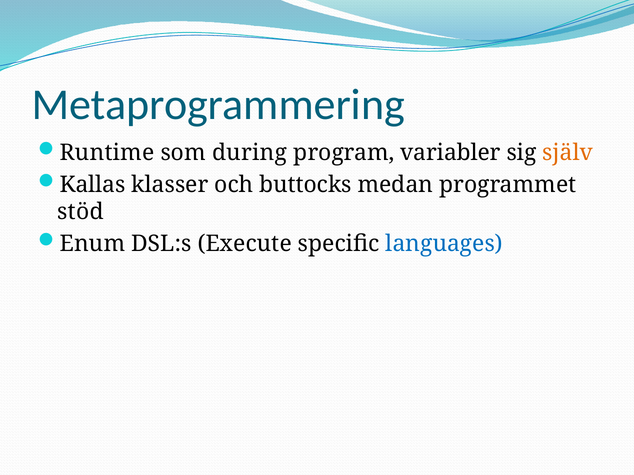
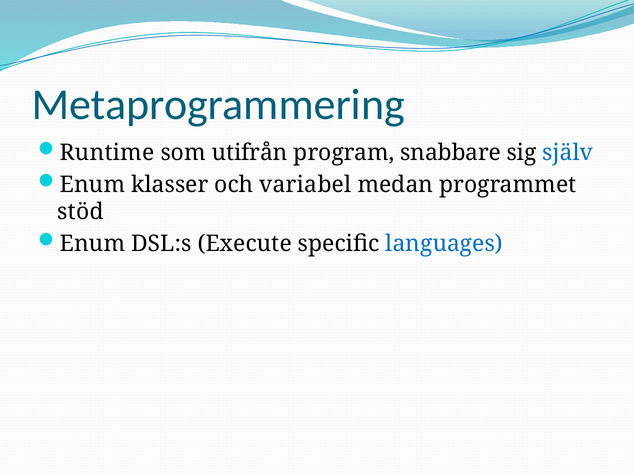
during: during -> utifrån (250, 153)
variabler: variabler -> snabbare (451, 153)
själv colour: orange -> blue (568, 153)
Kallas: Kallas -> Enum (92, 185)
buttocks: buttocks -> variabel (305, 185)
